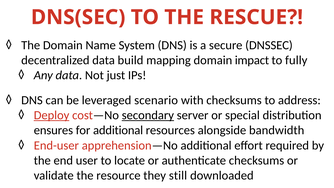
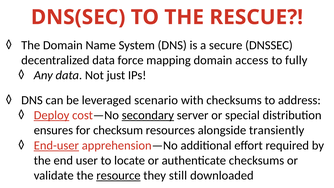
build: build -> force (131, 60)
impact: impact -> access (252, 60)
for additional: additional -> checksum (118, 130)
bandwidth: bandwidth -> transiently (277, 130)
End-user underline: none -> present (56, 145)
resource underline: none -> present (118, 175)
